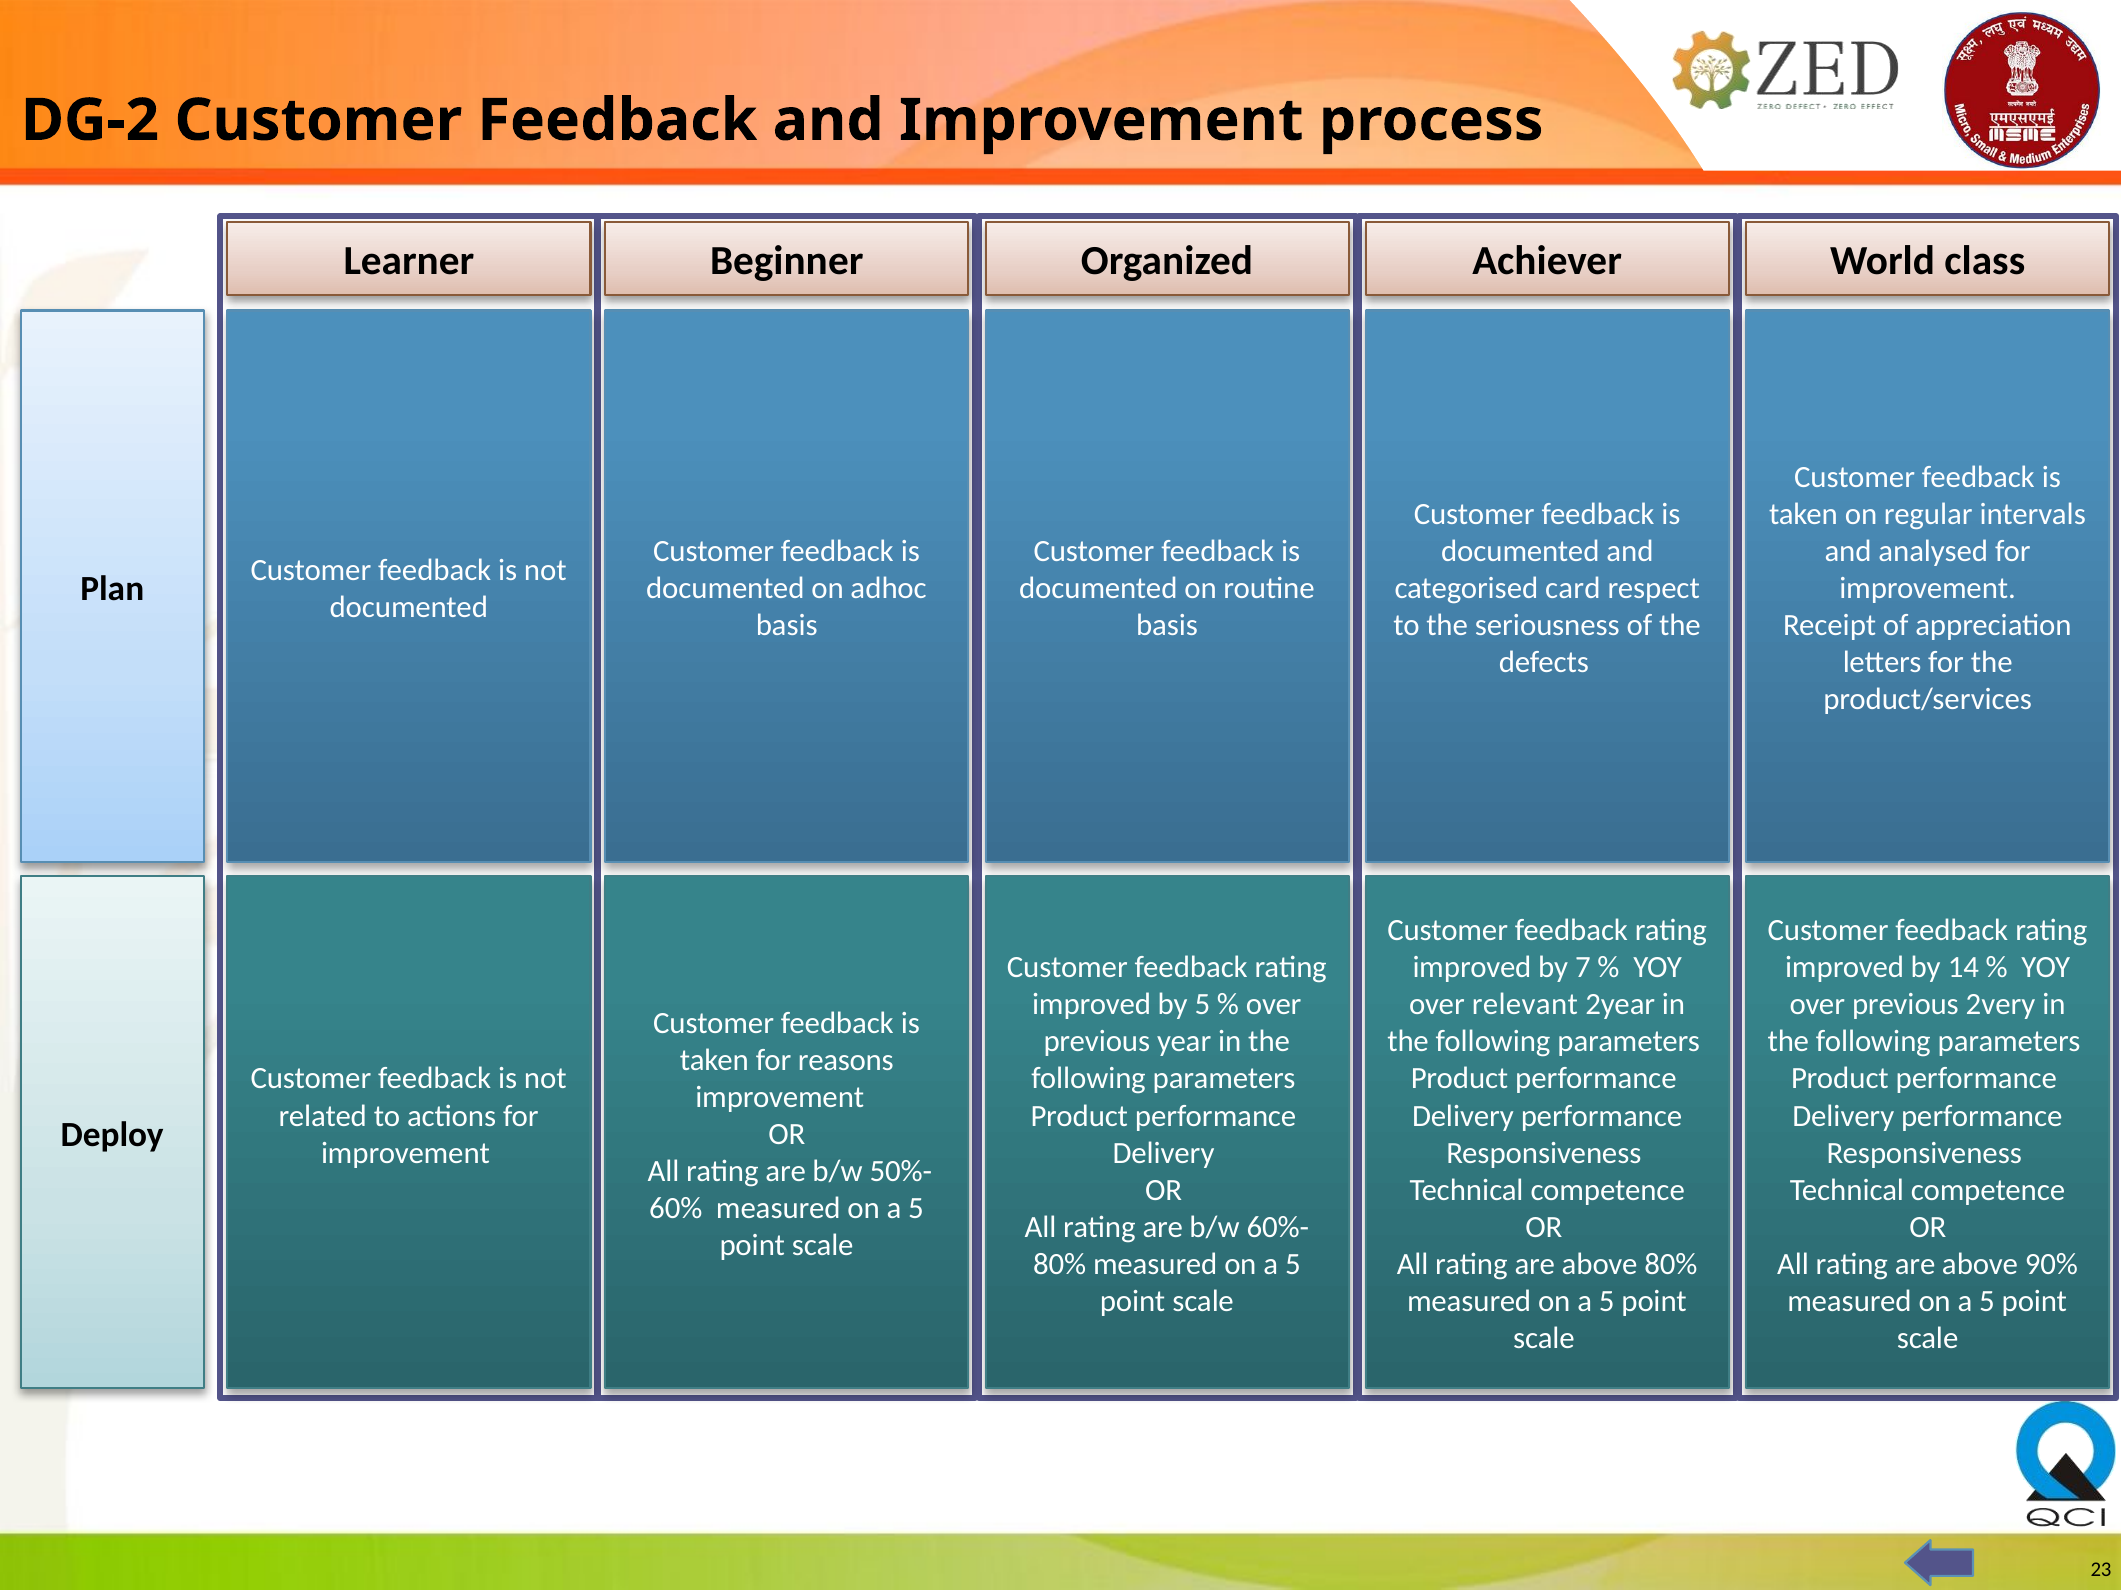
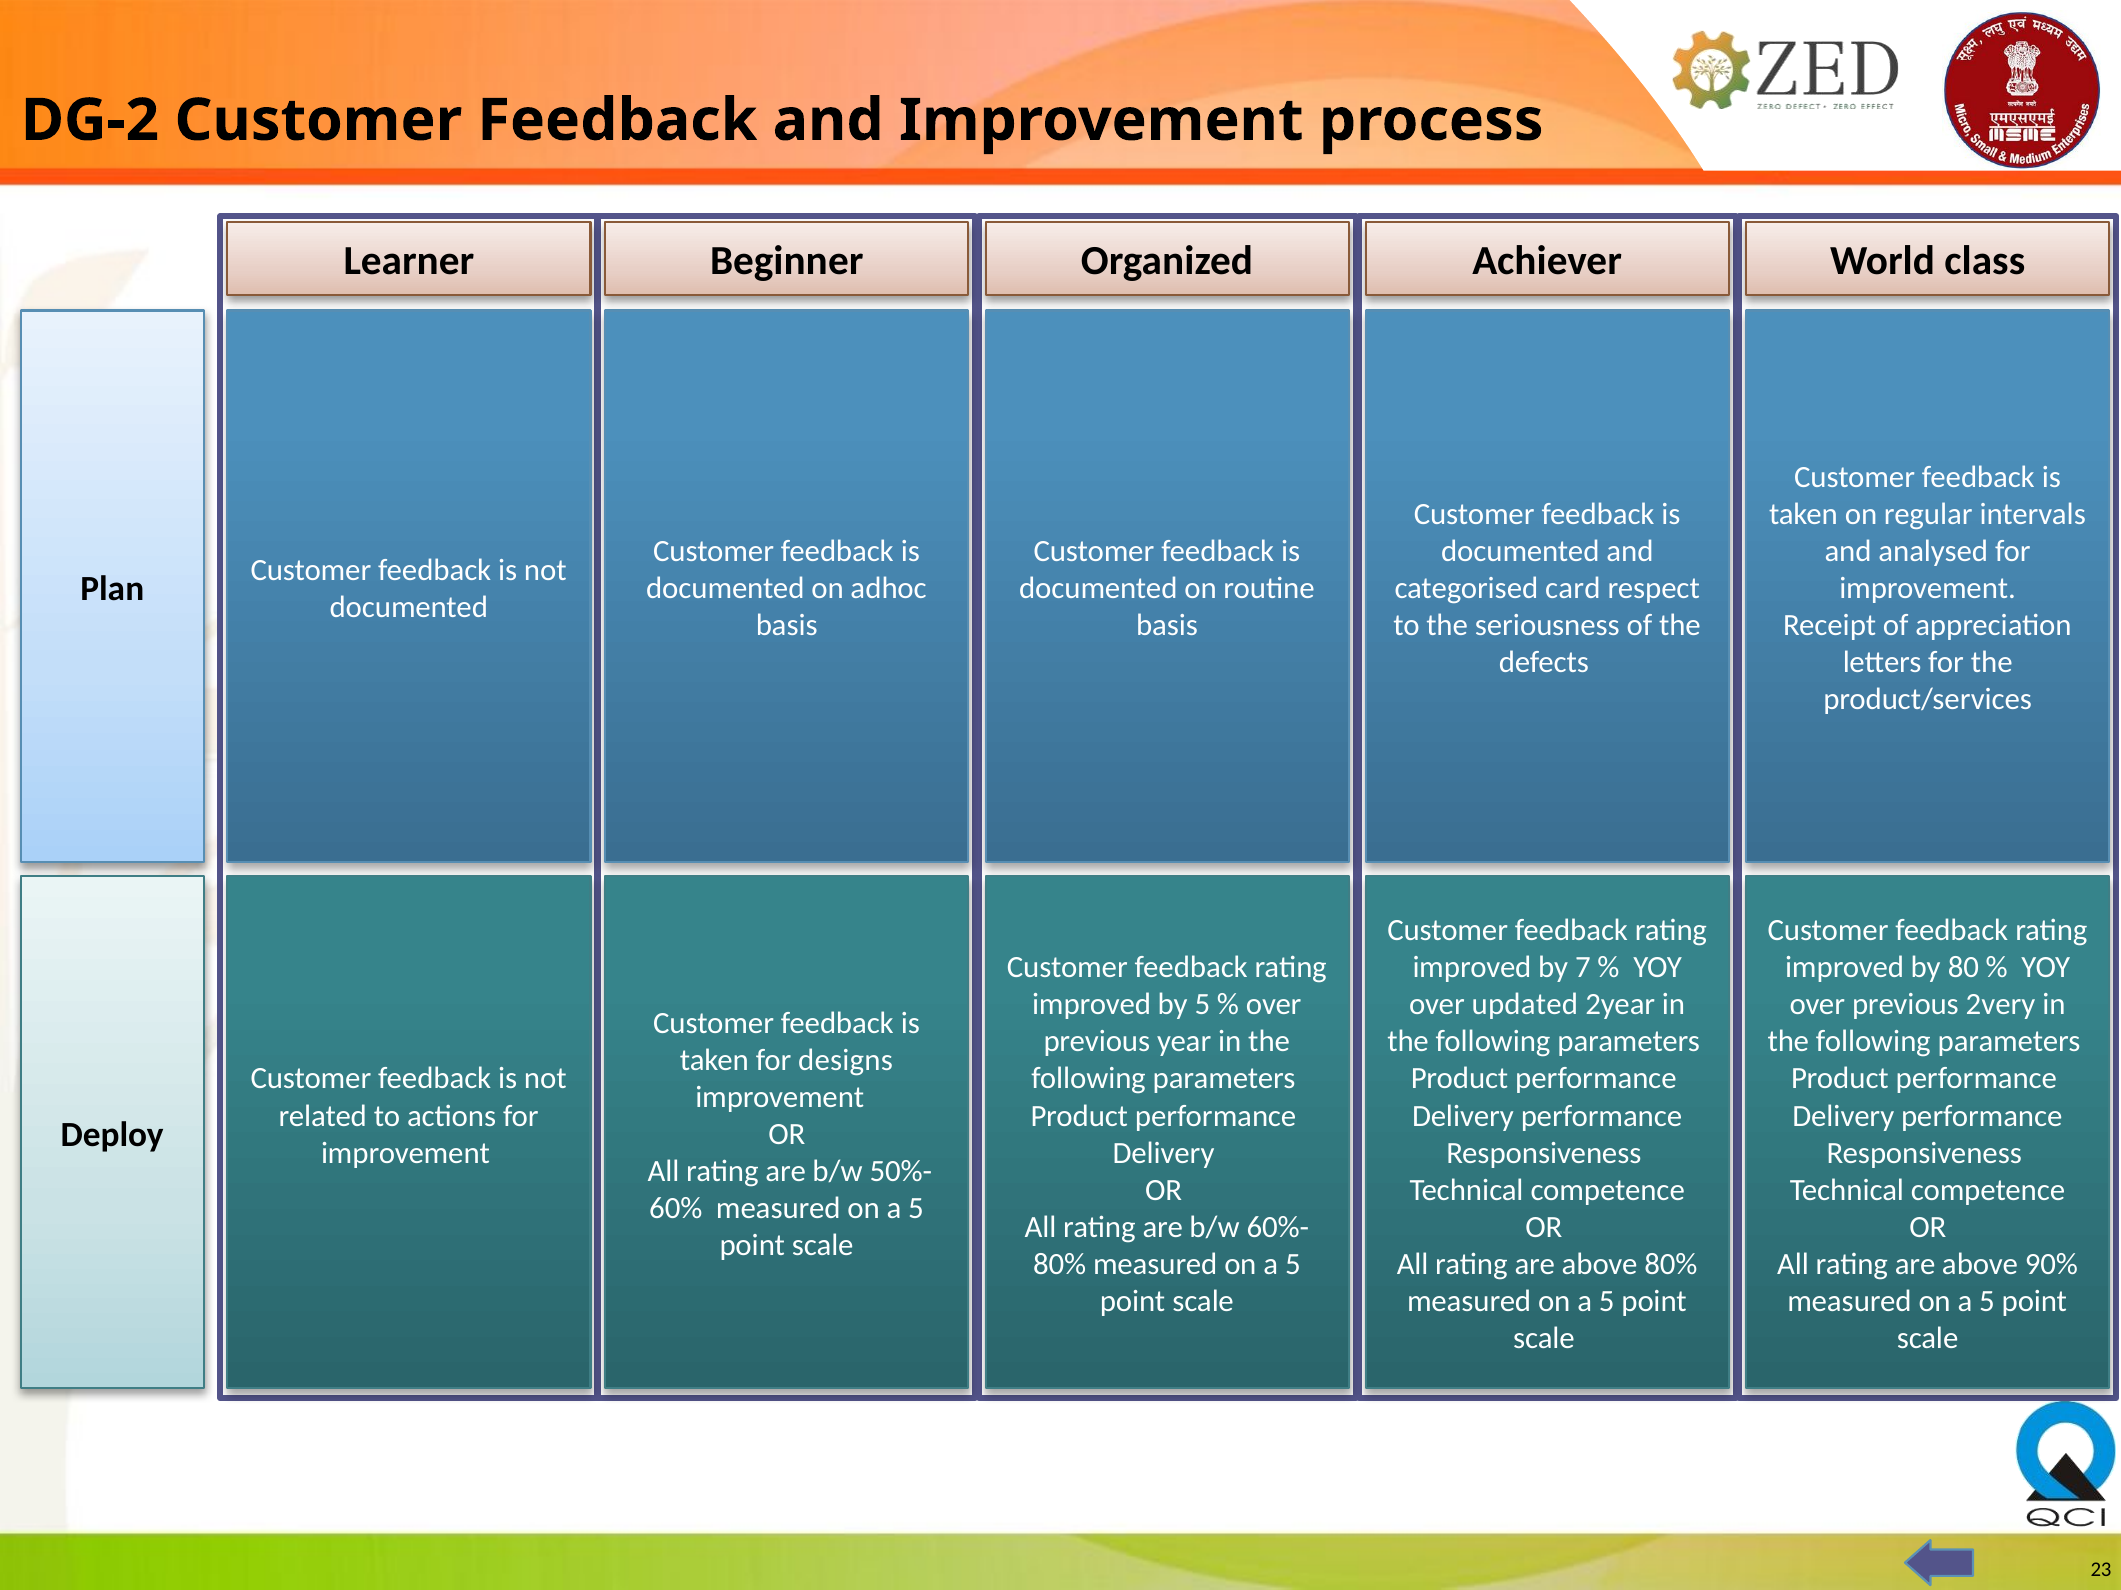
14: 14 -> 80 (1963, 968)
relevant: relevant -> updated (1525, 1005)
reasons: reasons -> designs (846, 1061)
